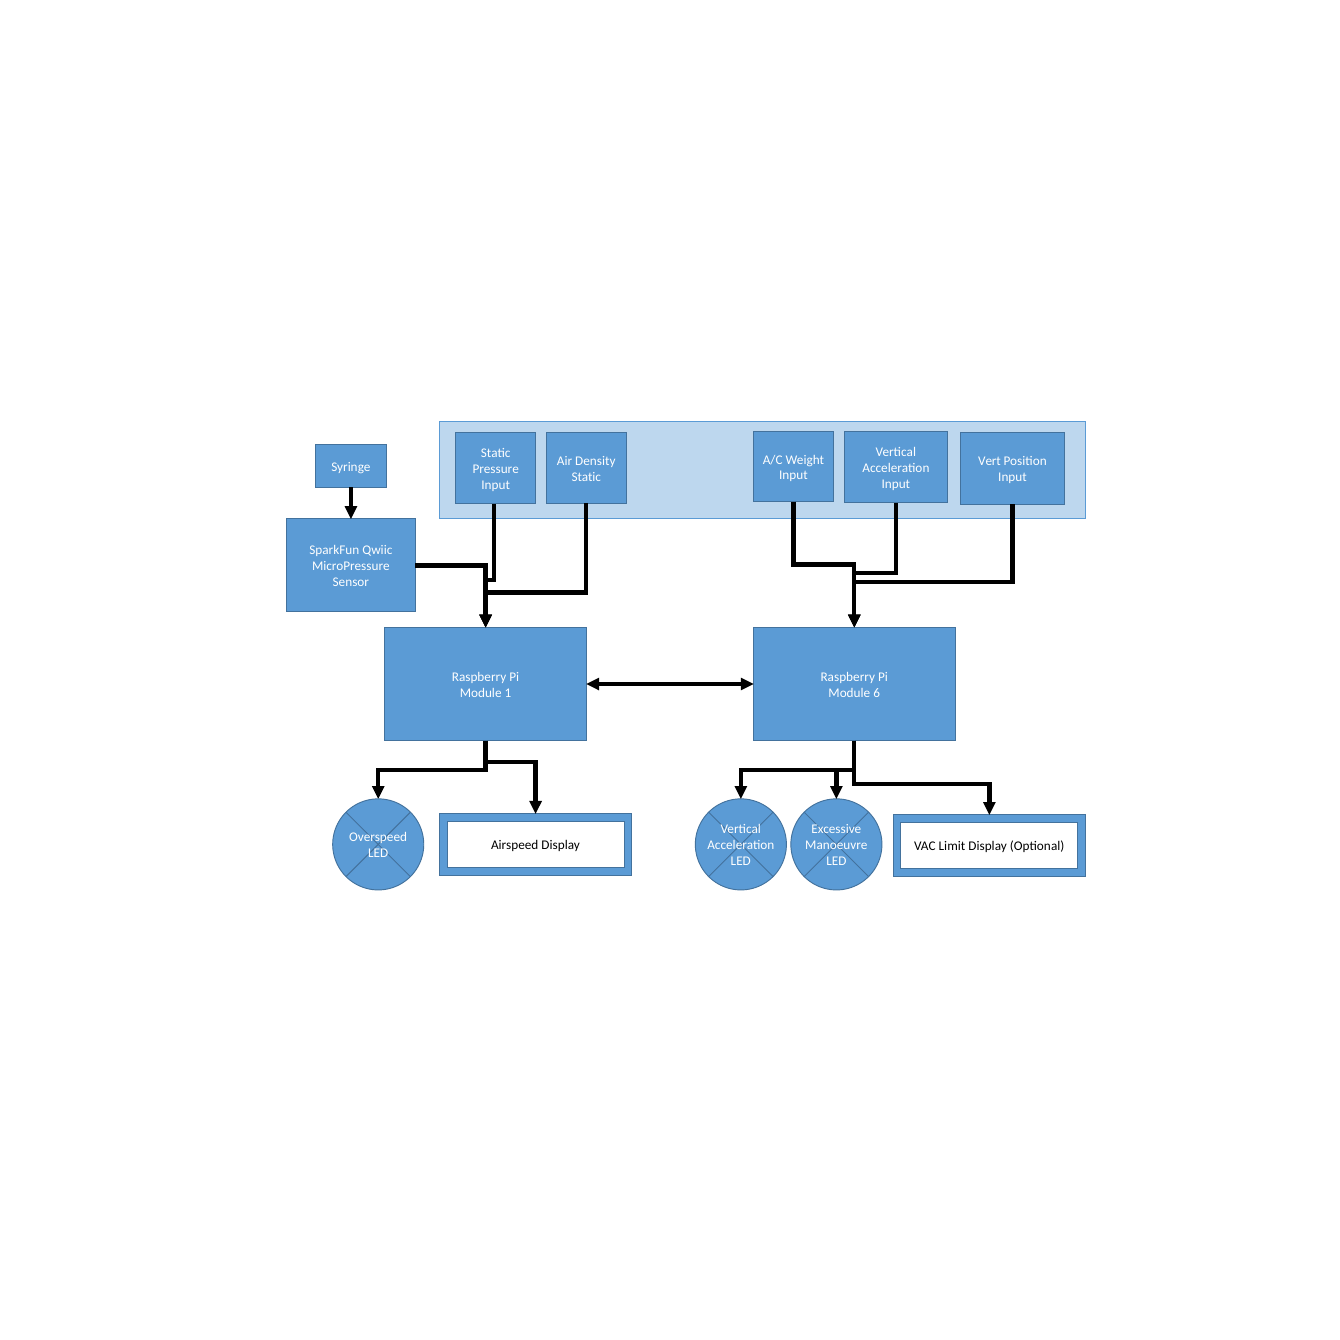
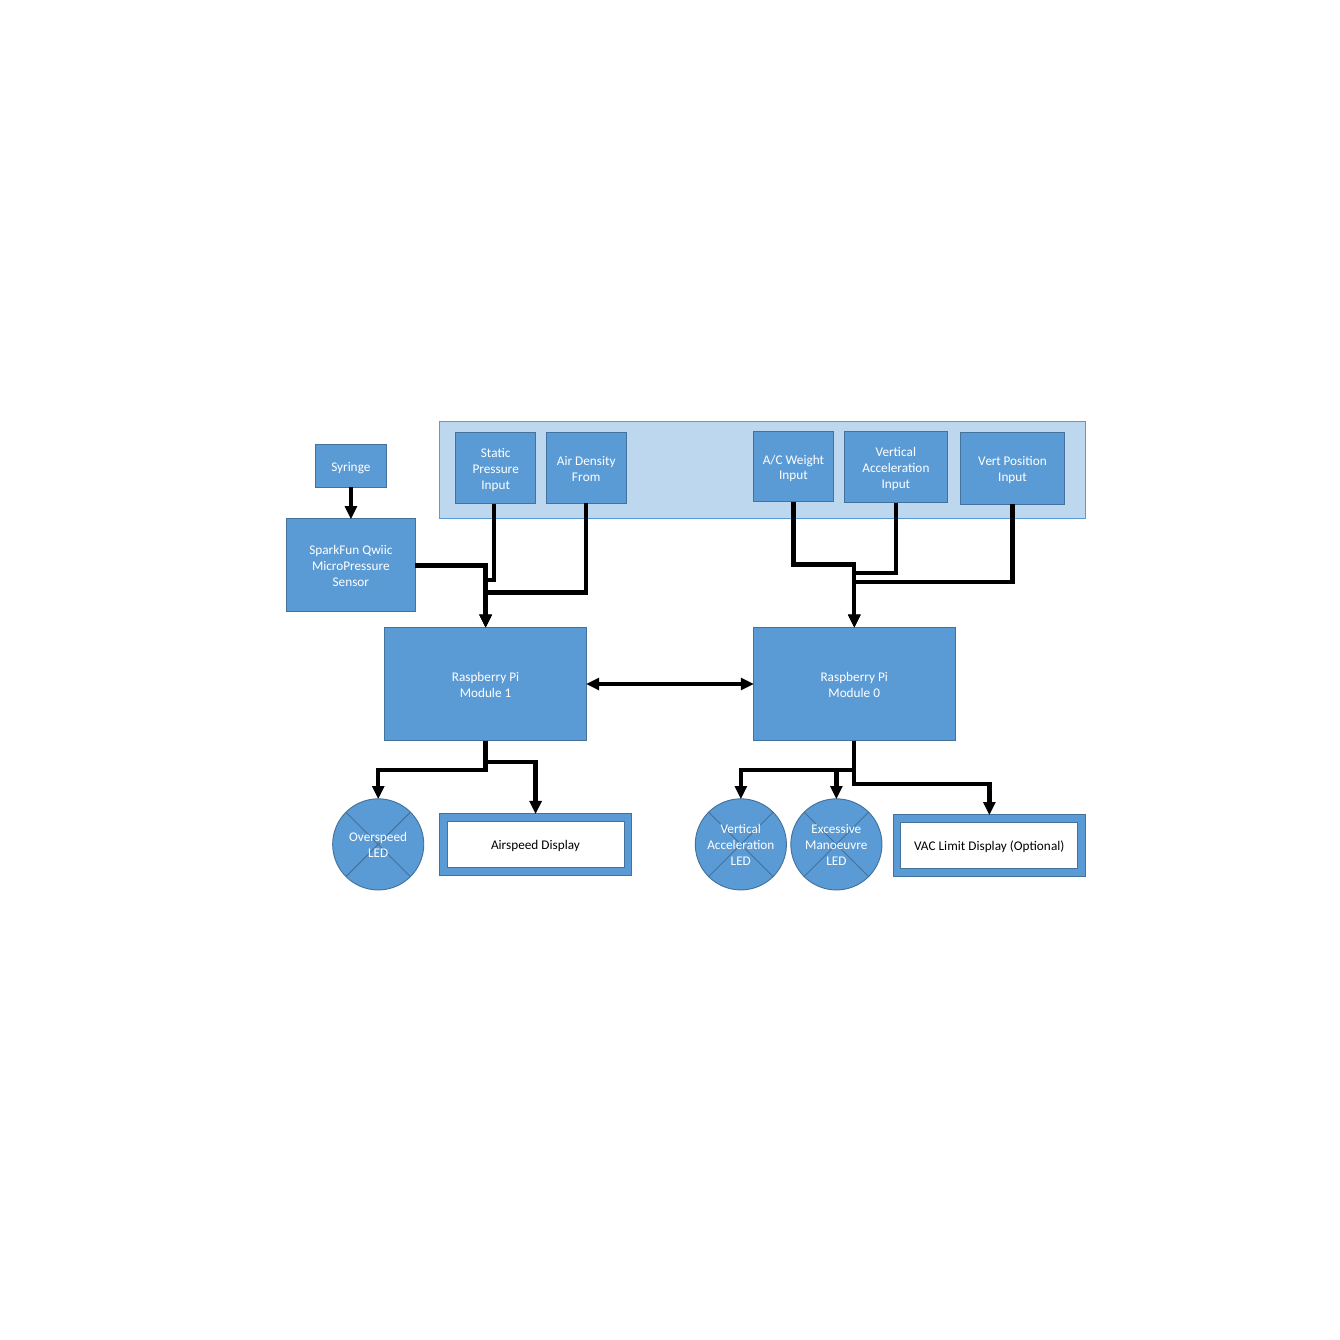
Static: Static -> From (586, 477)
6: 6 -> 0 (877, 693)
